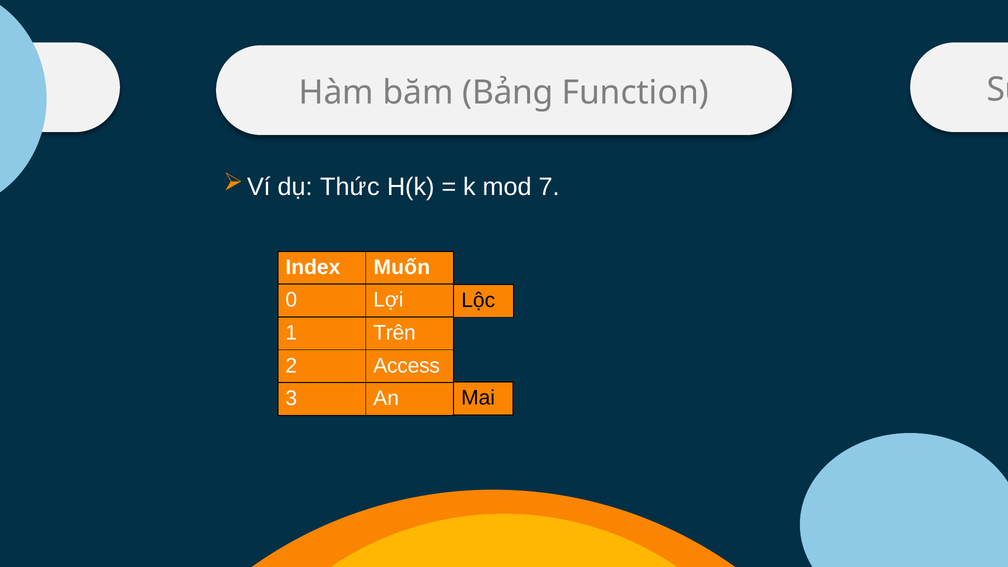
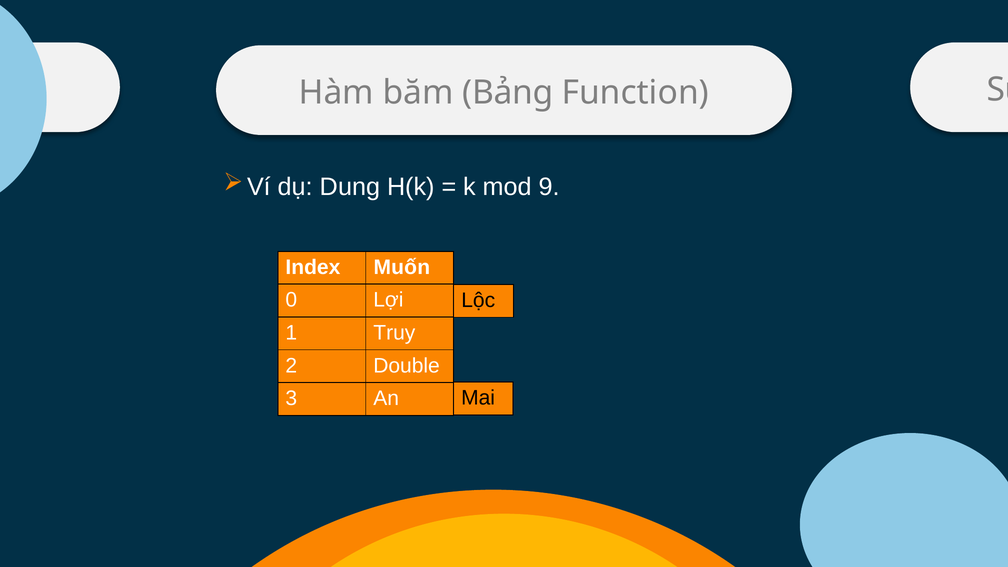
Thức: Thức -> Dung (350, 187)
7: 7 -> 9 (549, 187)
Trên: Trên -> Truy (394, 333)
Access: Access -> Double (407, 366)
